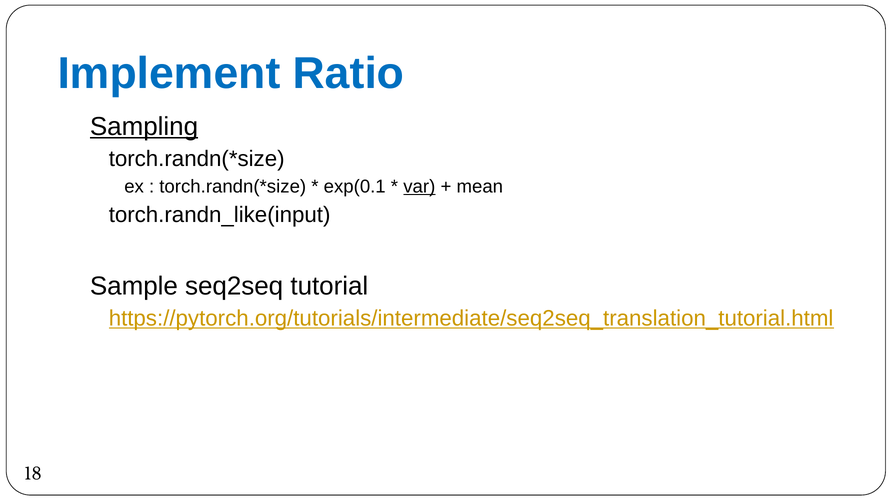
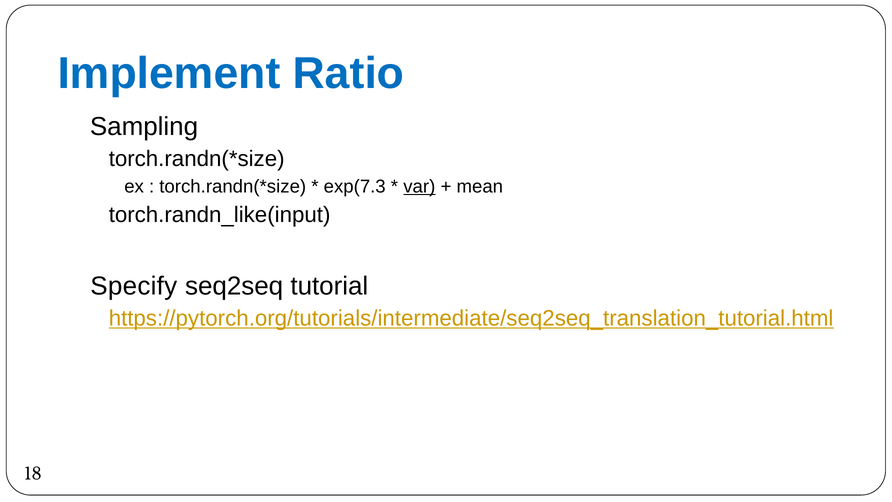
Sampling underline: present -> none (144, 127)
exp(0.1: exp(0.1 -> exp(7.3 (355, 187)
Sample: Sample -> Specify (134, 286)
